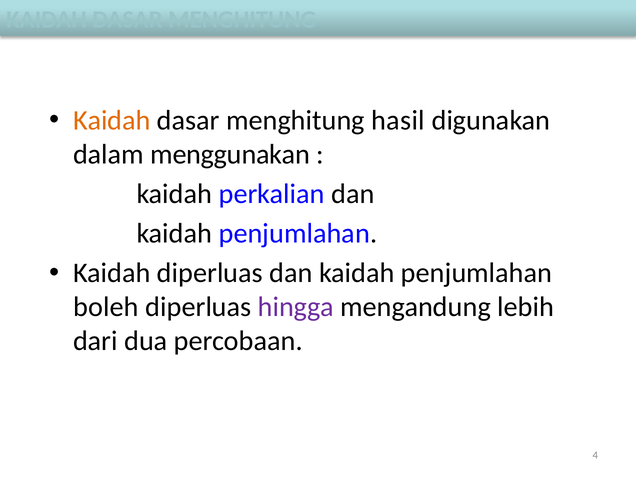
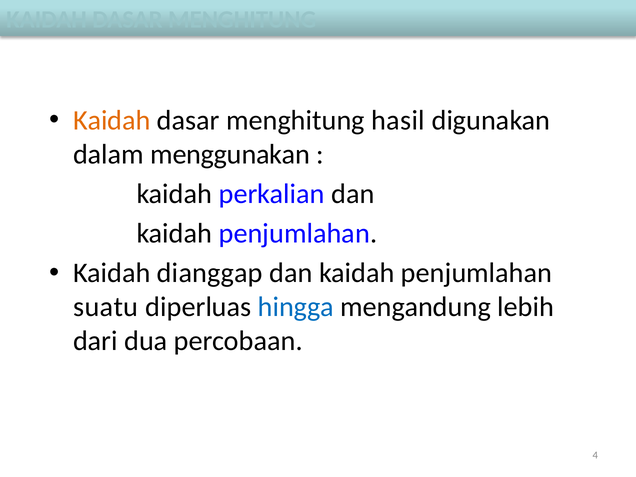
Kaidah diperluas: diperluas -> dianggap (210, 273)
boleh: boleh -> suatu (106, 307)
hingga colour: purple -> blue (296, 307)
